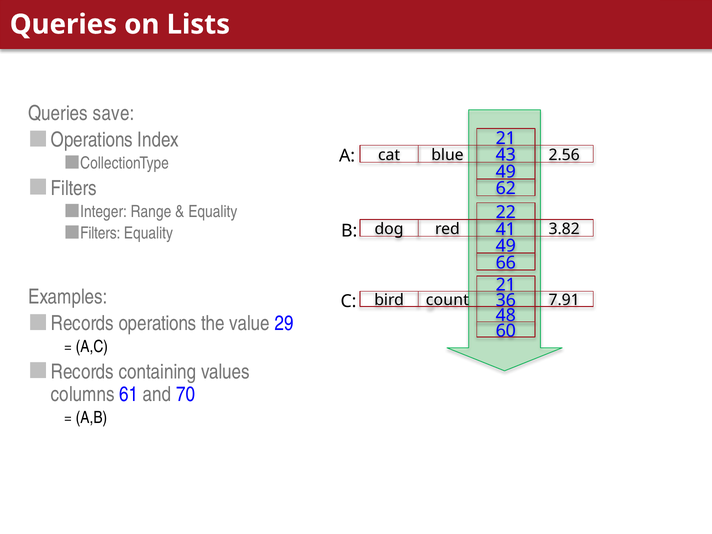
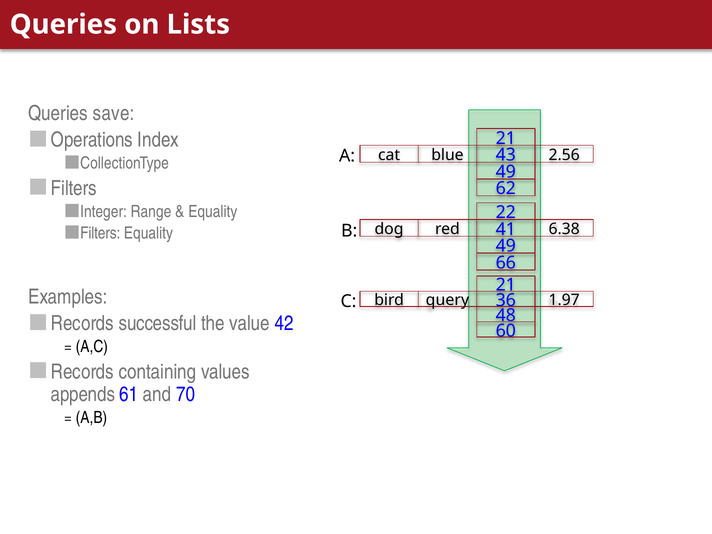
3.82: 3.82 -> 6.38 (564, 229)
count: count -> query (447, 300)
7.91: 7.91 -> 1.97 (564, 300)
Records operations: operations -> successful (158, 323)
29: 29 -> 42 (284, 323)
columns: columns -> appends (83, 394)
